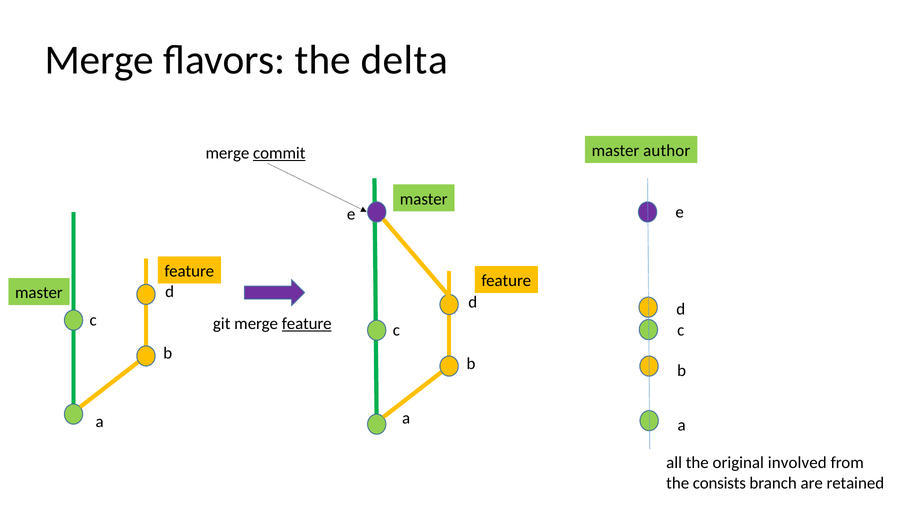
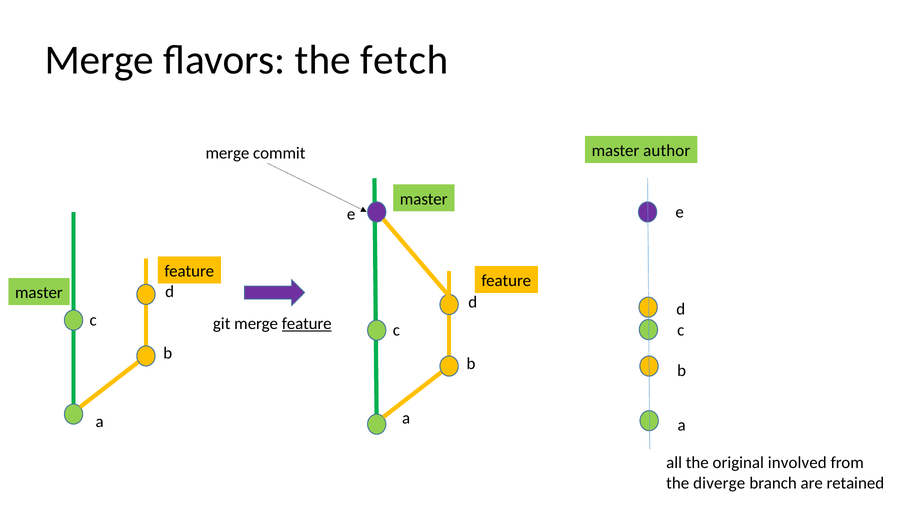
delta: delta -> fetch (404, 60)
commit underline: present -> none (279, 153)
consists: consists -> diverge (719, 483)
